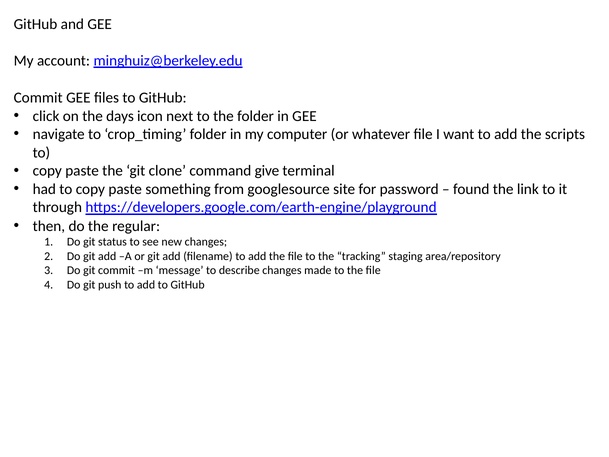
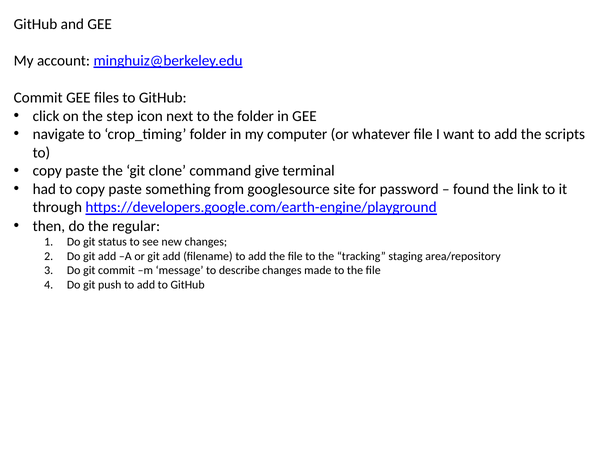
days: days -> step (120, 116)
